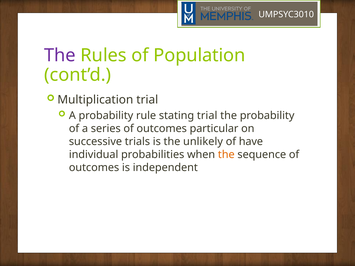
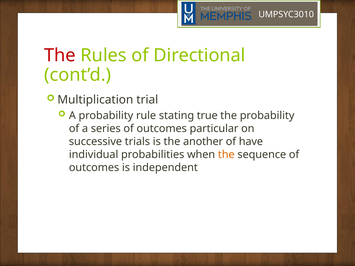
The colour: purple -> red (60, 55)
Population: Population -> Directional (199, 55)
stating trial: trial -> true (207, 116)
unlikely: unlikely -> another (203, 142)
